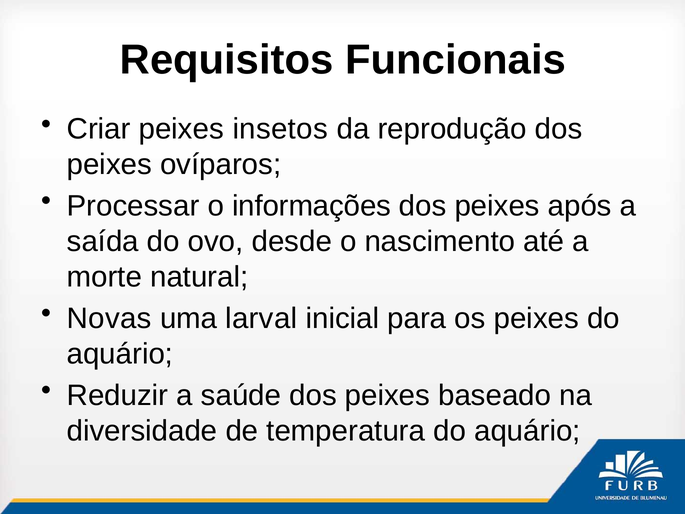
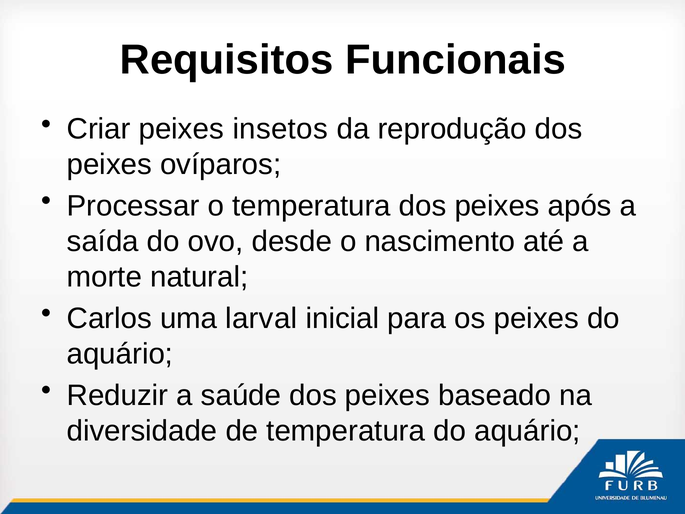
o informações: informações -> temperatura (311, 206)
Novas: Novas -> Carlos (109, 318)
